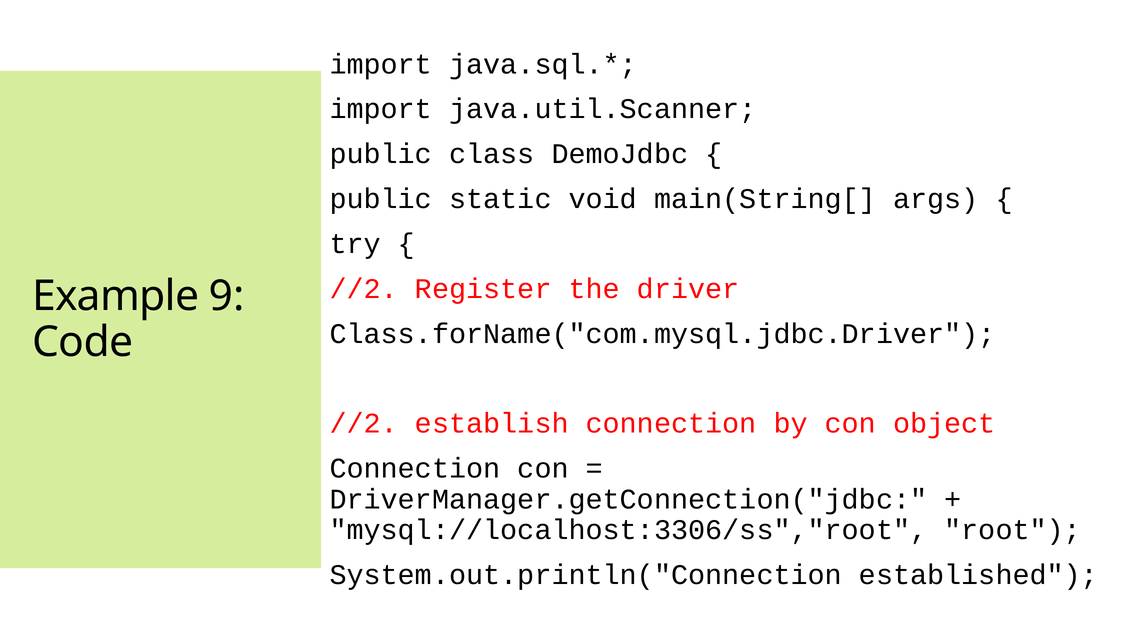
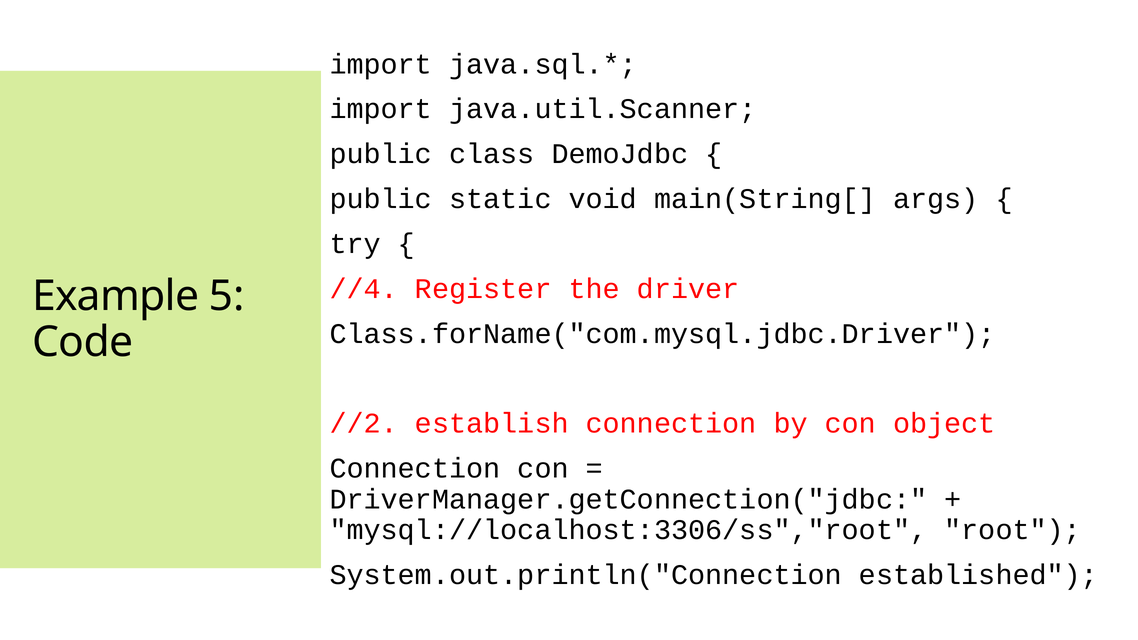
//2: //2 -> //4 (364, 289)
9: 9 -> 5 (227, 296)
